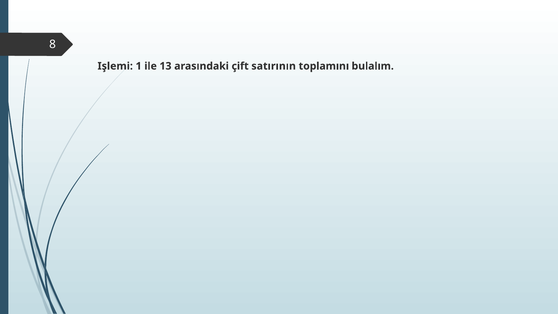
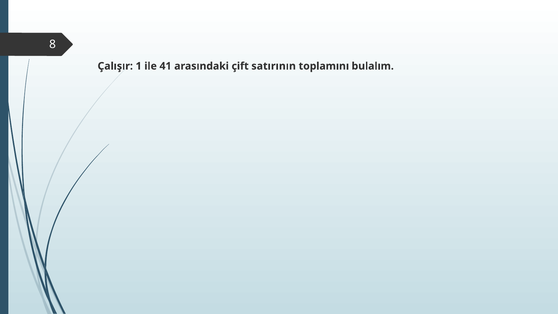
Işlemi: Işlemi -> Çalışır (115, 66)
13: 13 -> 41 (166, 66)
